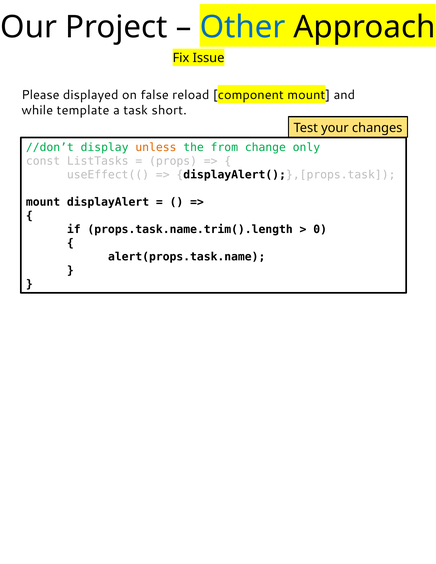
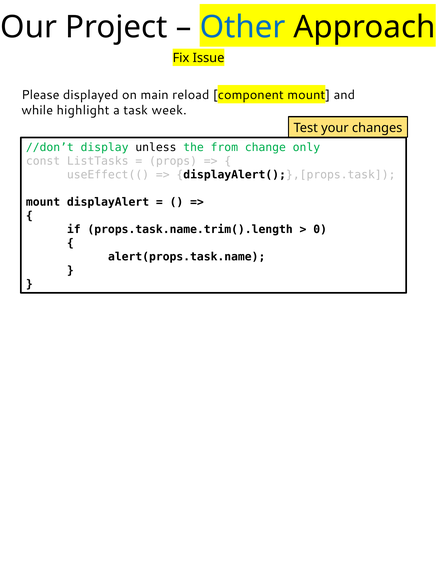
false: false -> main (155, 95)
template: template -> highlight (83, 110)
short: short -> week (169, 110)
unless colour: orange -> black (156, 148)
